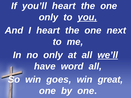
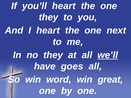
only: only -> they (49, 17)
you underline: present -> none (87, 17)
no only: only -> they (53, 55)
word: word -> goes (72, 67)
goes: goes -> word (59, 80)
